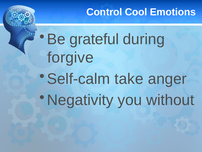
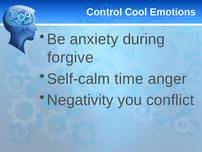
grateful: grateful -> anxiety (94, 39)
take: take -> time (129, 79)
without: without -> conflict (170, 100)
